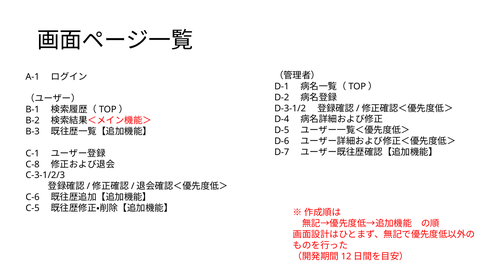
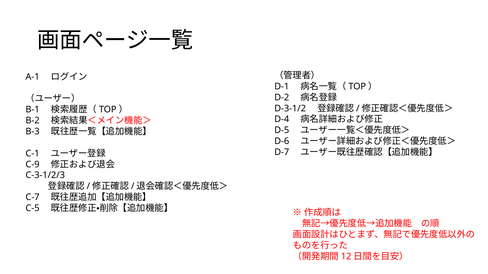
C-8: C-8 -> C-9 (33, 165)
C-6: C-6 -> C-7 (33, 198)
